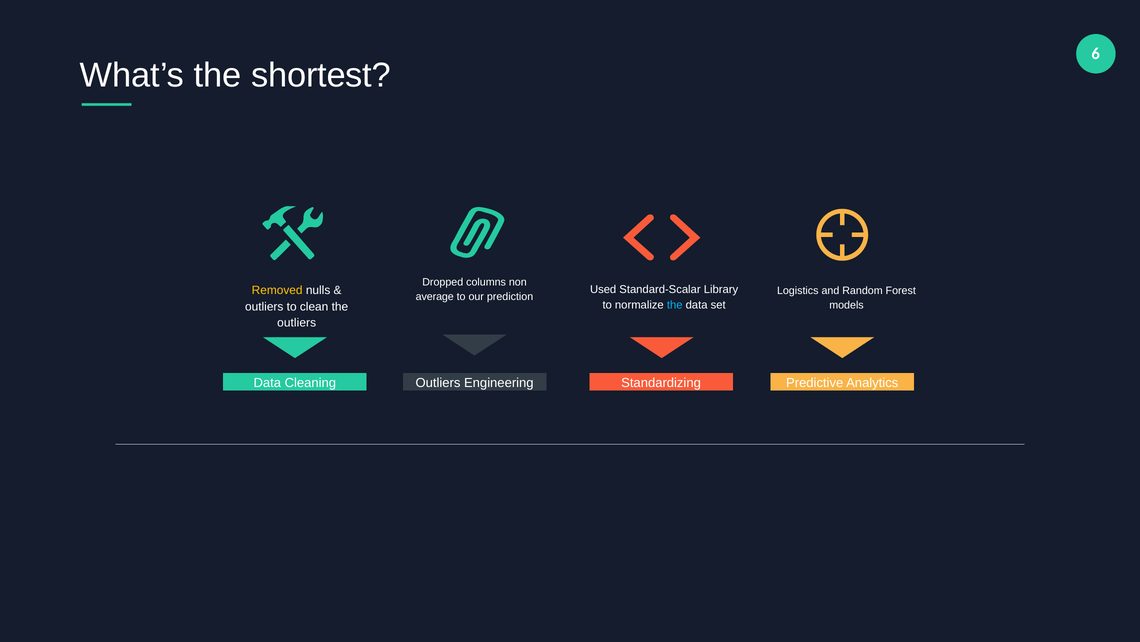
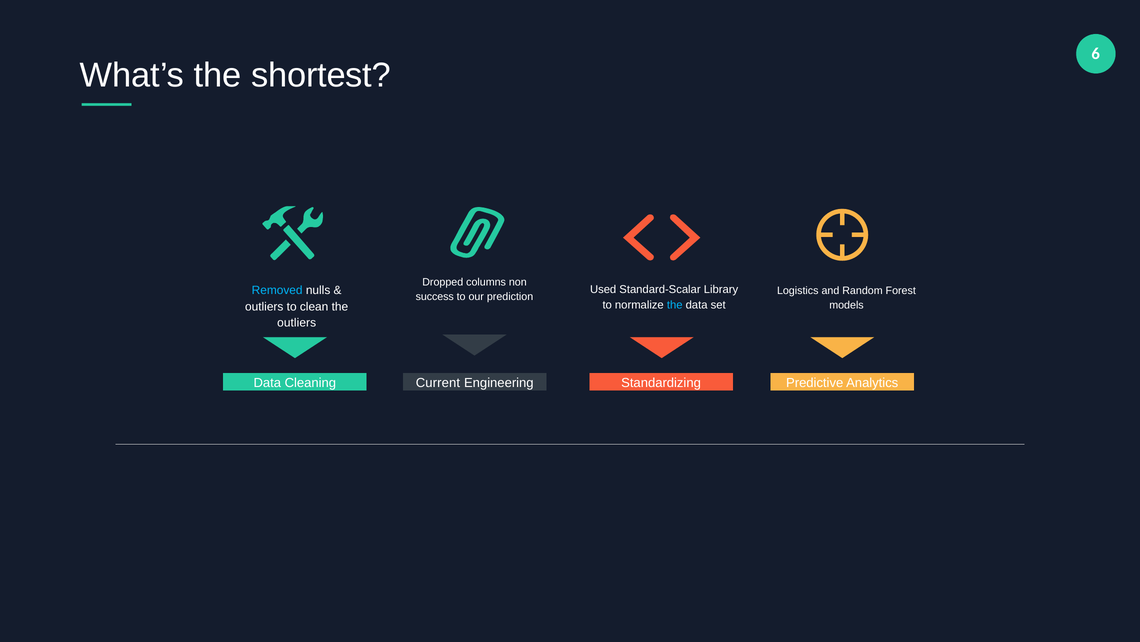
Removed colour: yellow -> light blue (277, 290)
average: average -> success (435, 296)
Outliers: Outliers -> Current (438, 382)
